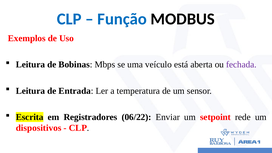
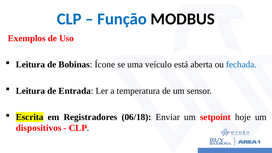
Mbps: Mbps -> Ícone (105, 65)
fechada colour: purple -> blue (241, 65)
06/22: 06/22 -> 06/18 (136, 117)
rede: rede -> hoje (243, 117)
